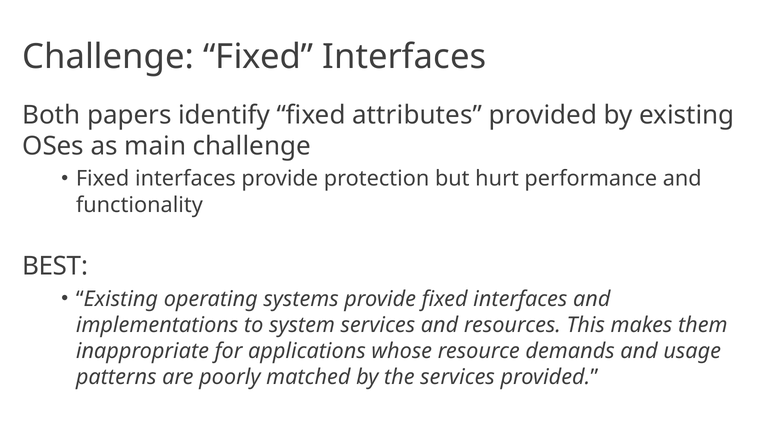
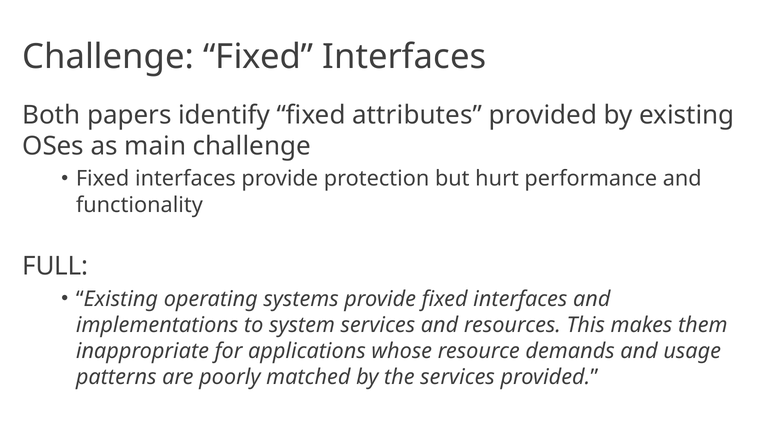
BEST: BEST -> FULL (55, 266)
